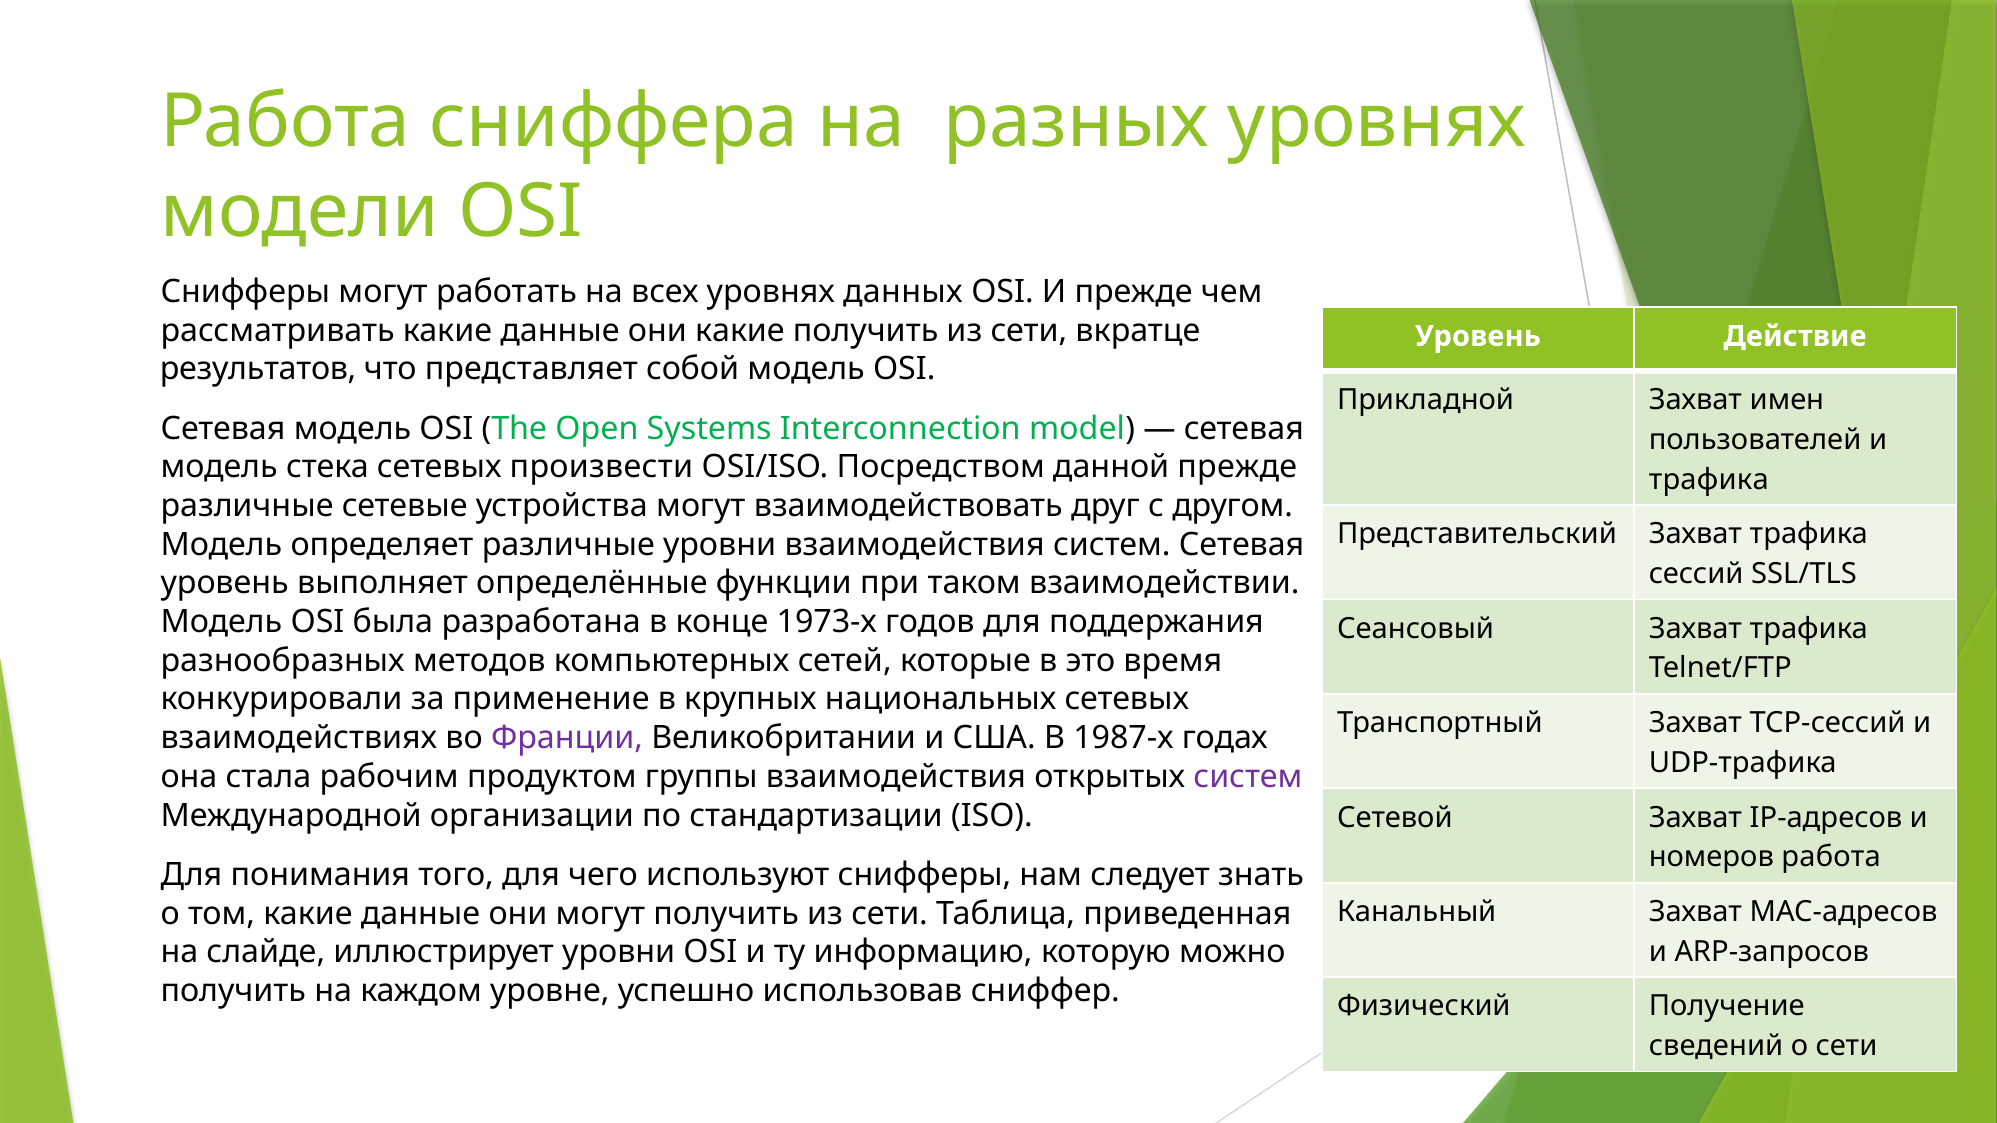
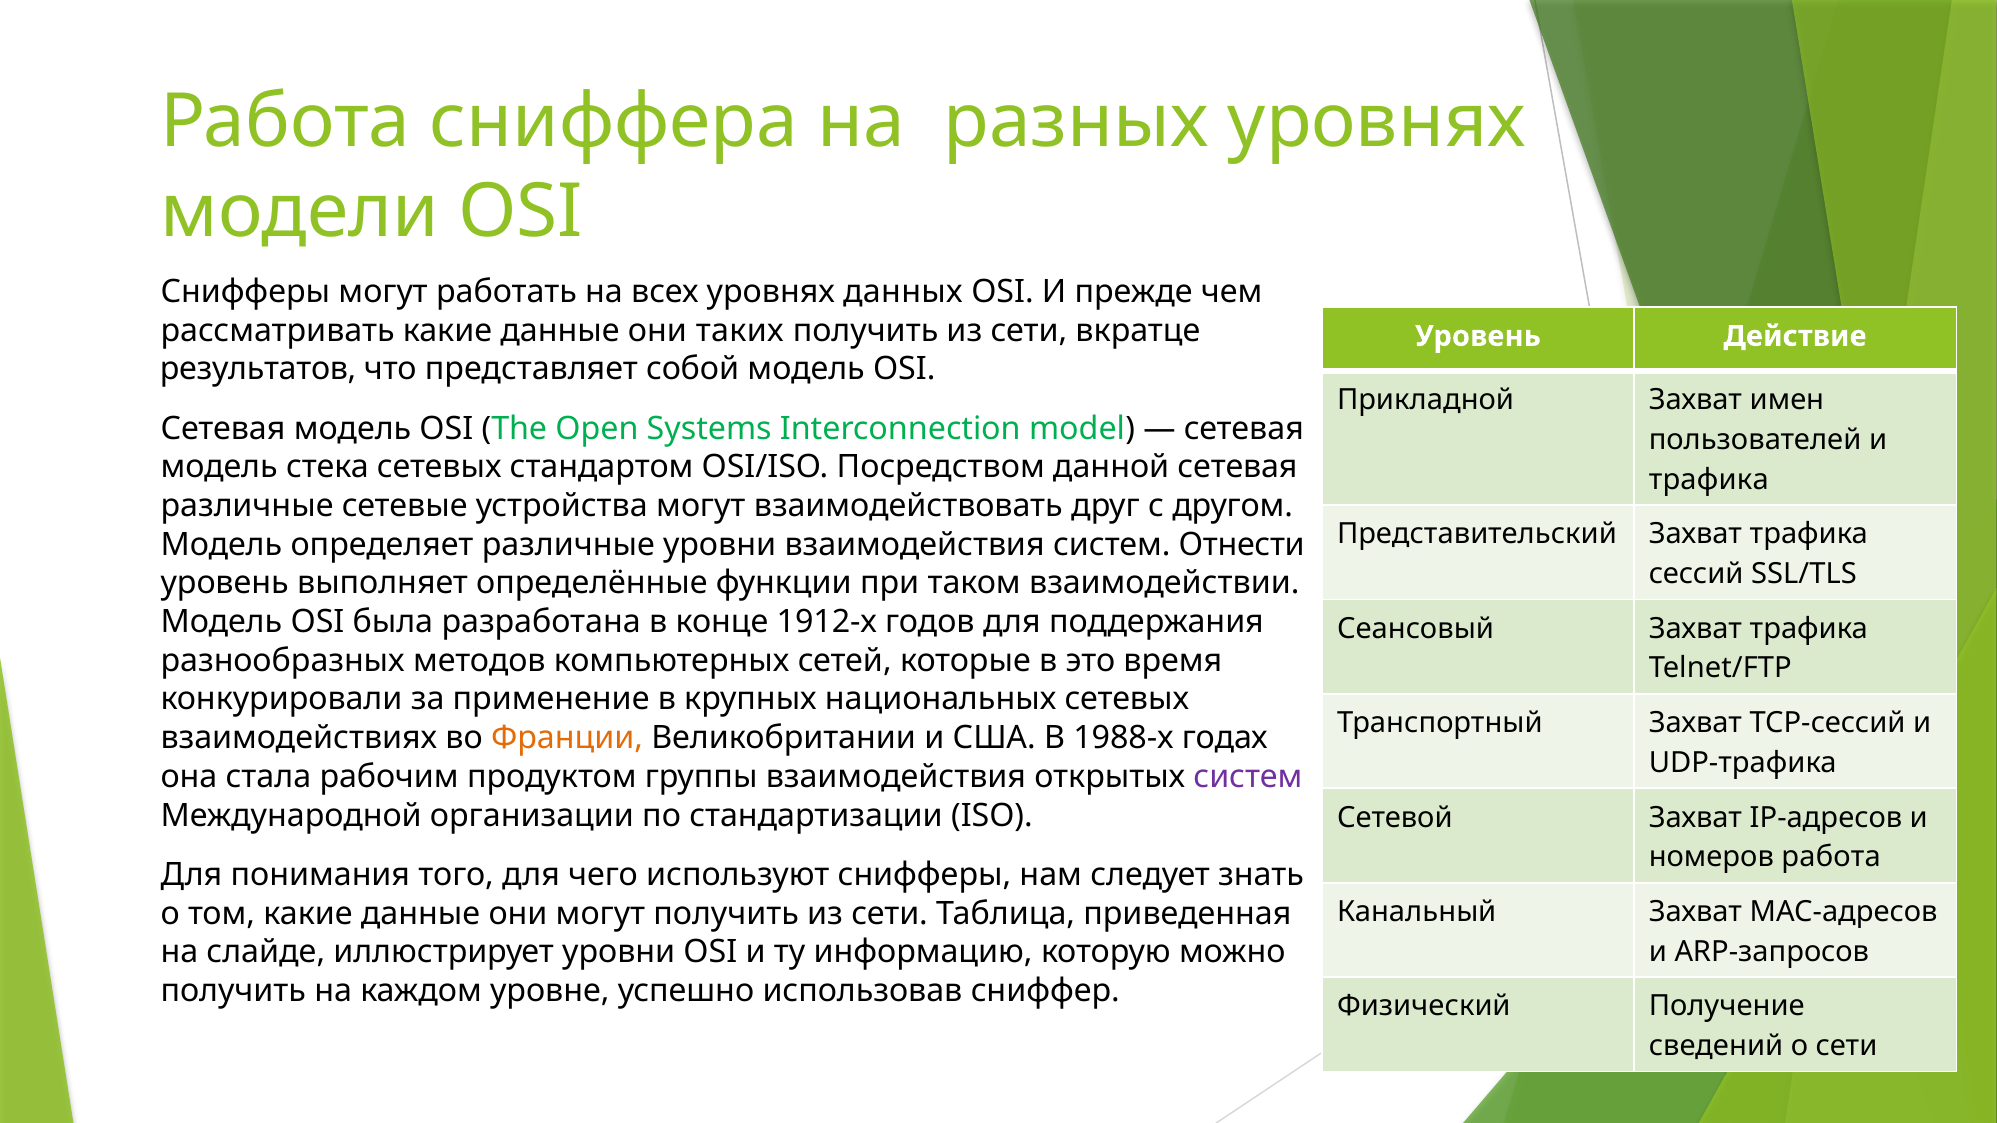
они какие: какие -> таких (740, 331)
произвести: произвести -> стандартом (602, 467)
данной прежде: прежде -> сетевая (1238, 467)
систем Сетевая: Сетевая -> Отнести (1242, 545)
1973-х: 1973-х -> 1912-х (827, 622)
Франции colour: purple -> orange (567, 738)
1987-х: 1987-х -> 1988-х (1123, 738)
